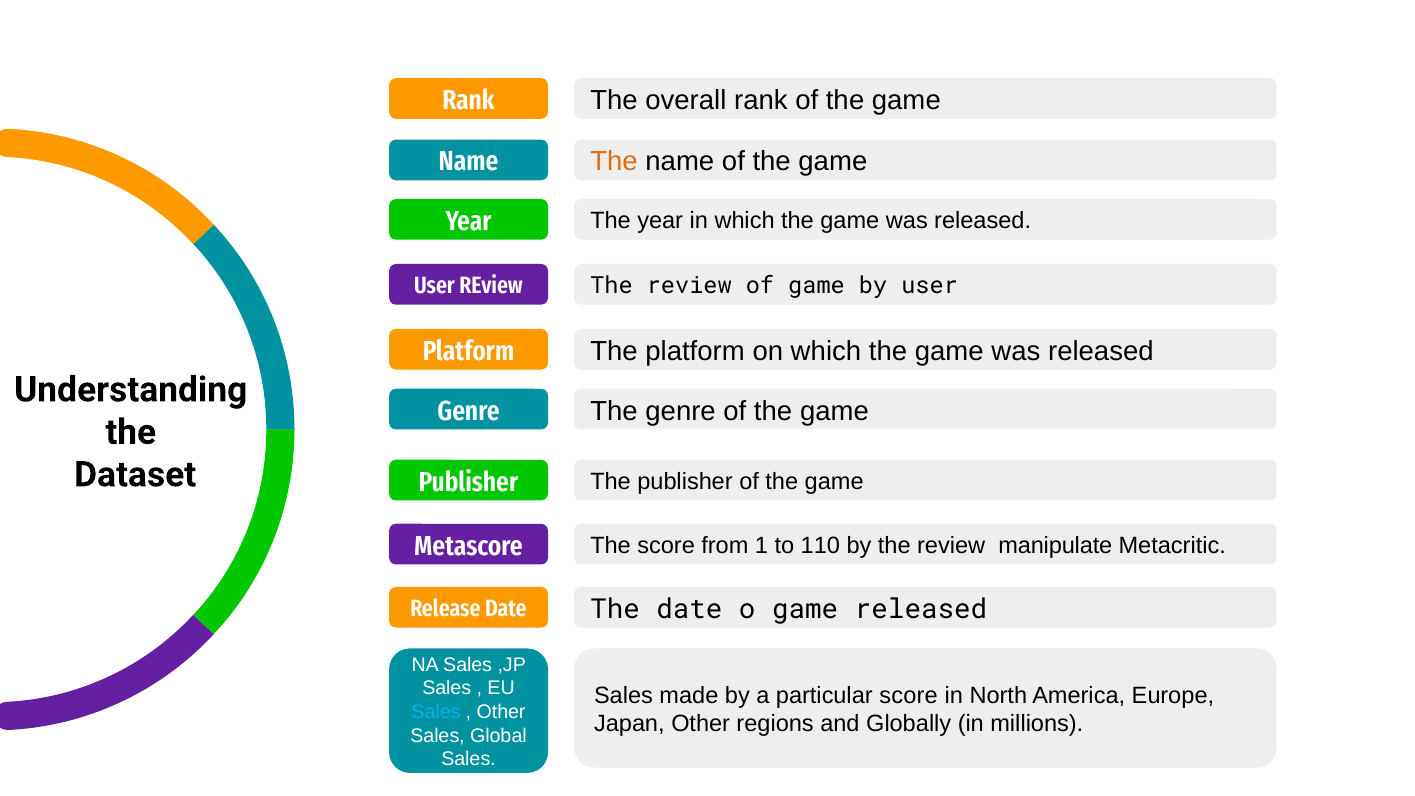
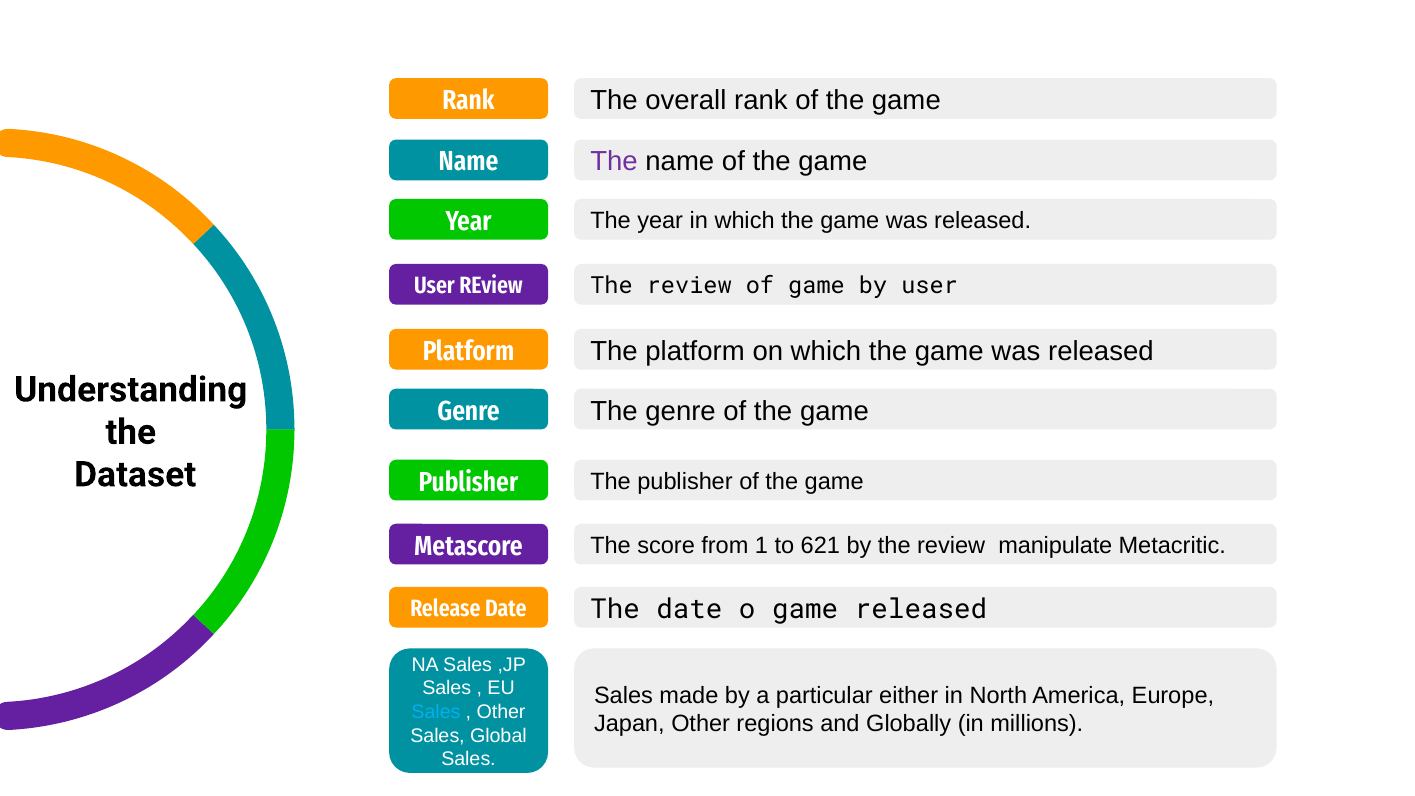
The colour: orange -> purple (614, 162)
110: 110 -> 621 (820, 546)
particular score: score -> either (909, 695)
